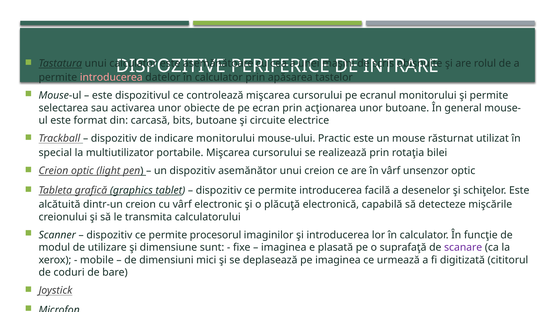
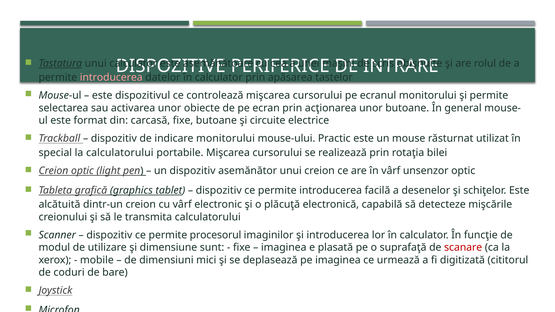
carcasă bits: bits -> fixe (183, 121)
la multiutilizator: multiutilizator -> calculatorului (120, 153)
scanare colour: purple -> red (463, 248)
